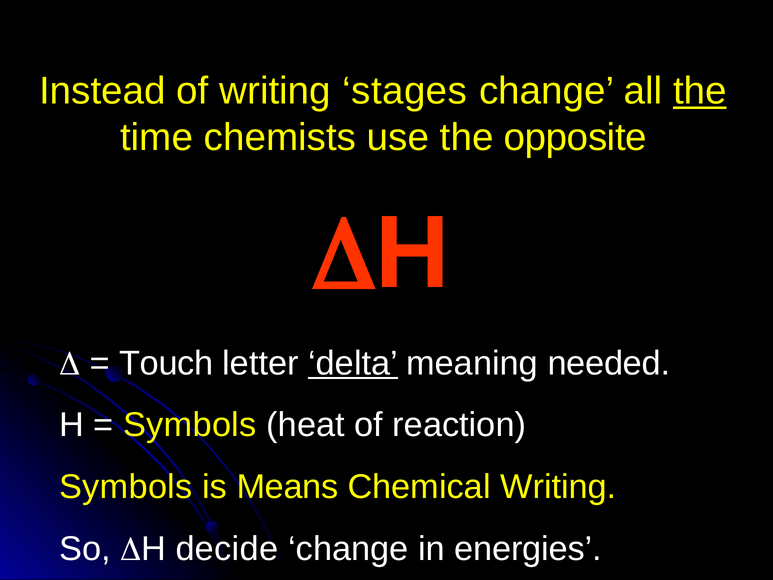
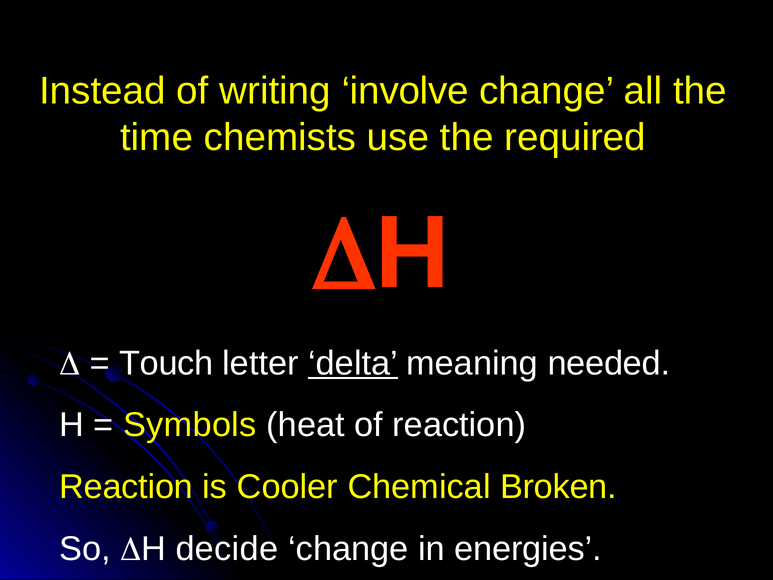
stages: stages -> involve (405, 91)
the underline: present -> none (700, 91)
opposite: opposite -> required (575, 137)
Symbols: Symbols -> Reaction (126, 487)
Means: Means -> Cooler (287, 487)
Chemical Writing: Writing -> Broken (558, 487)
